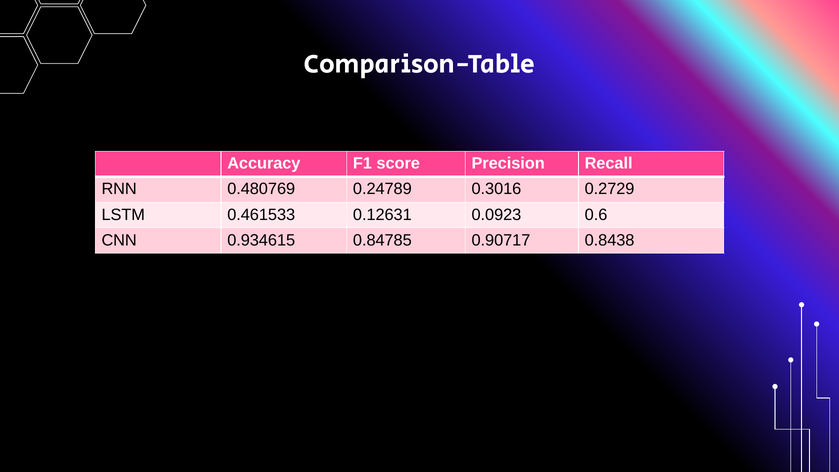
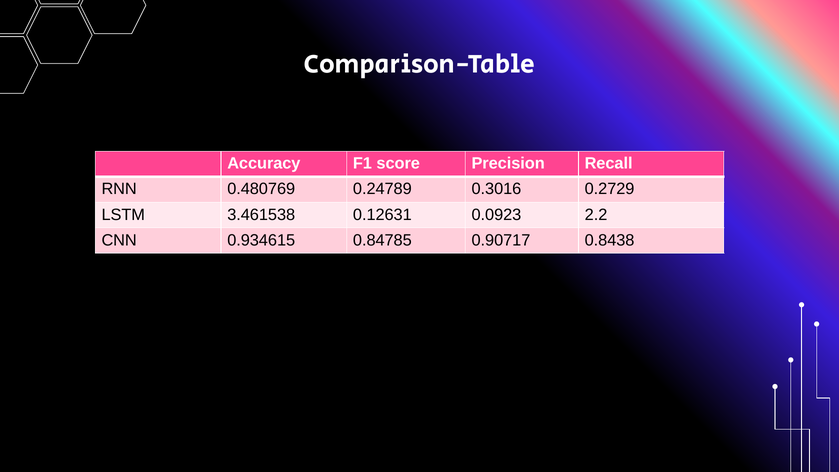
0.461533: 0.461533 -> 3.461538 (261, 215)
0.6: 0.6 -> 2.2 (596, 215)
